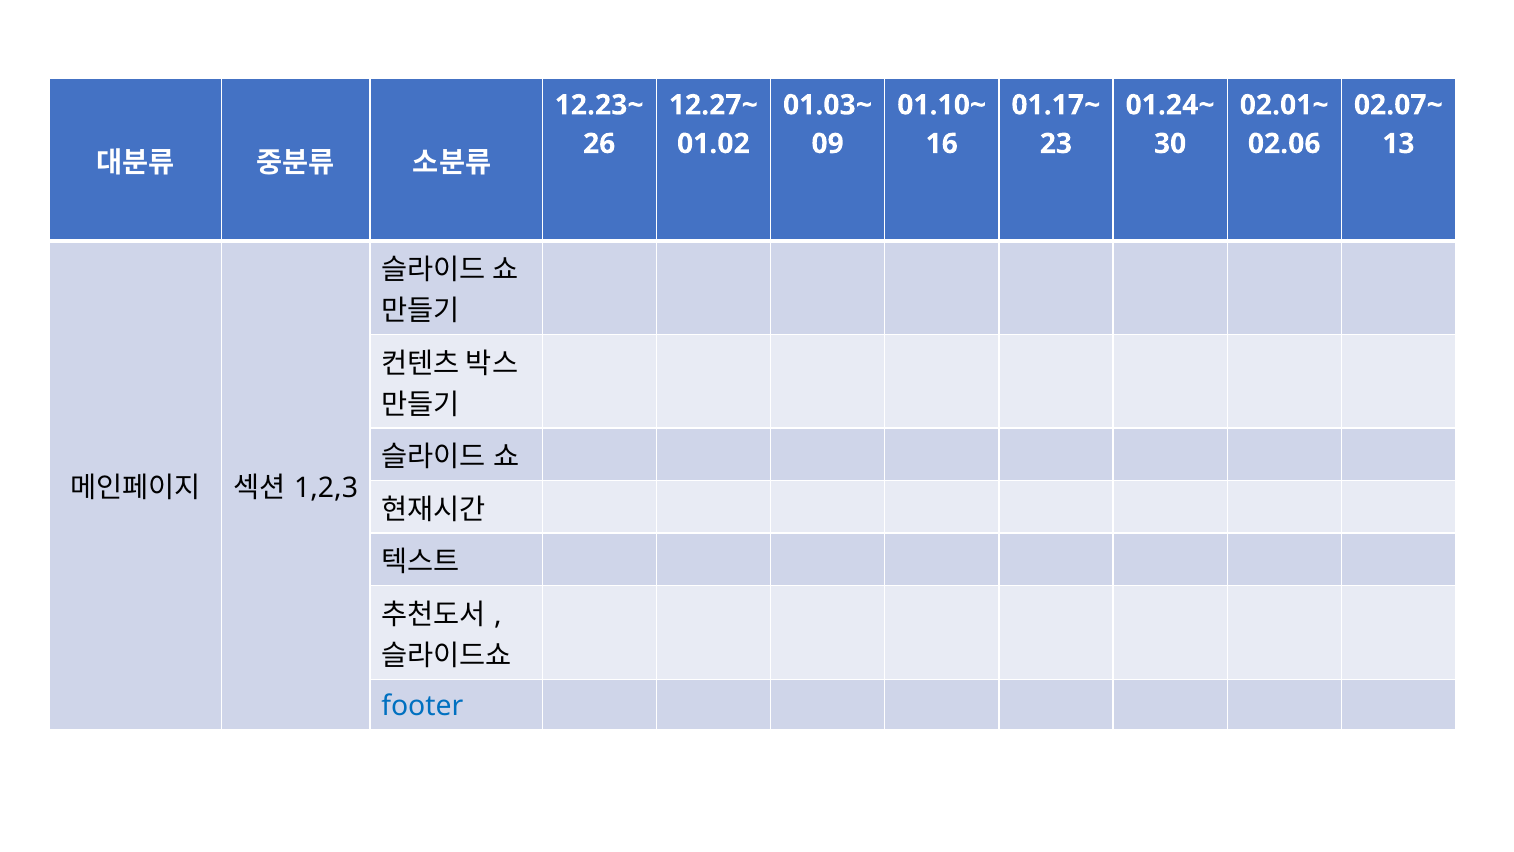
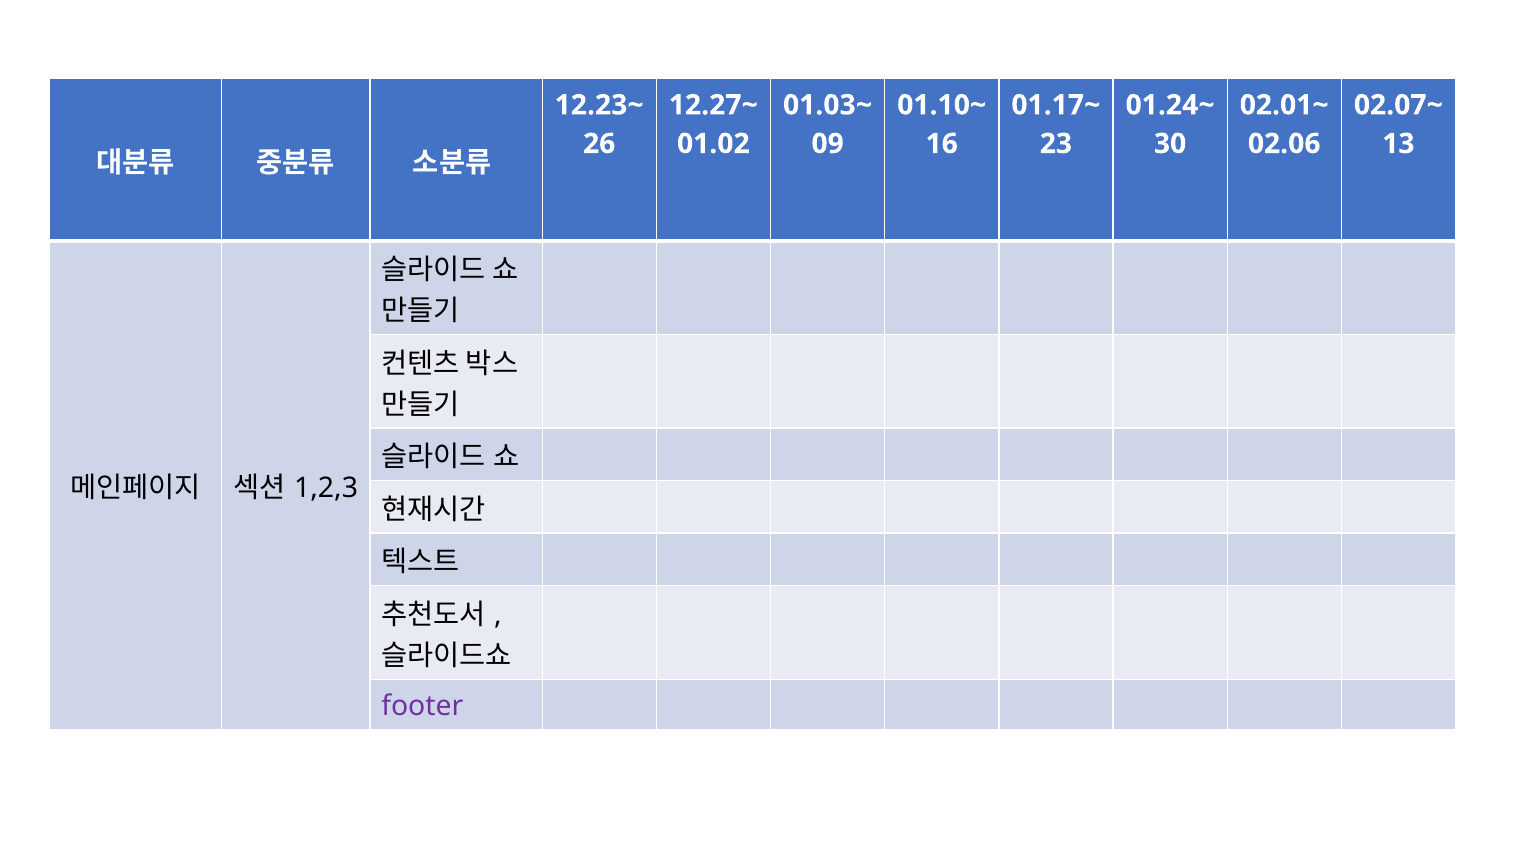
footer colour: blue -> purple (422, 706)
